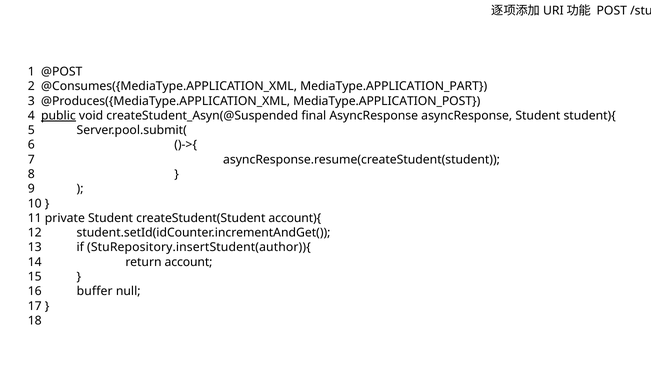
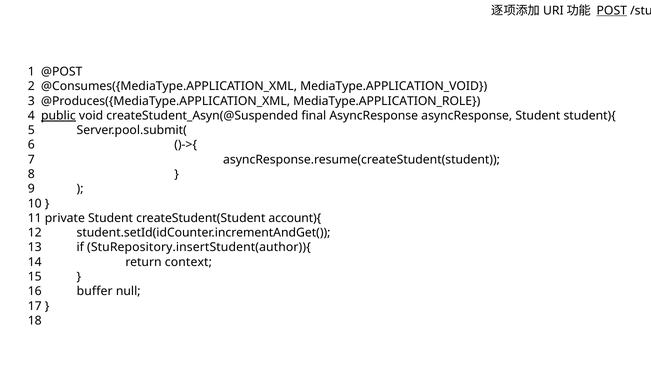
POST underline: none -> present (612, 11)
MediaType.APPLICATION_PART: MediaType.APPLICATION_PART -> MediaType.APPLICATION_VOID (394, 86)
MediaType.APPLICATION_POST: MediaType.APPLICATION_POST -> MediaType.APPLICATION_ROLE (387, 101)
account: account -> context (188, 262)
